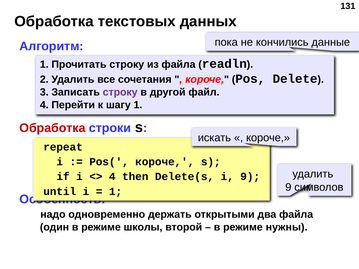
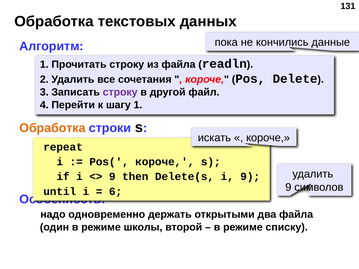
Обработка colour: red -> orange (52, 128)
4: 4 -> 9 (112, 177)
1: 1 -> 6 (116, 192)
нужны: нужны -> списку (287, 227)
